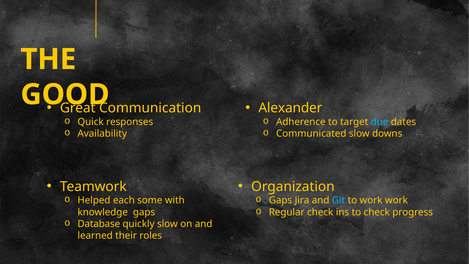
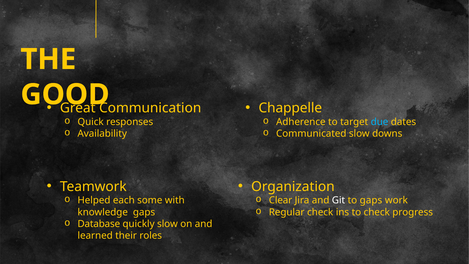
Alexander: Alexander -> Chappelle (290, 108)
Gaps: Gaps -> Clear (281, 200)
Git colour: light blue -> white (338, 200)
to work: work -> gaps (371, 200)
